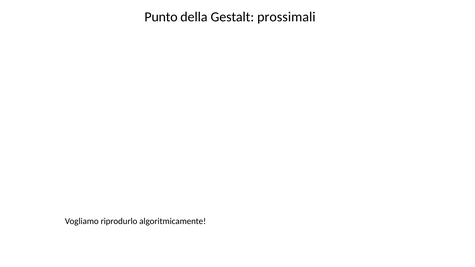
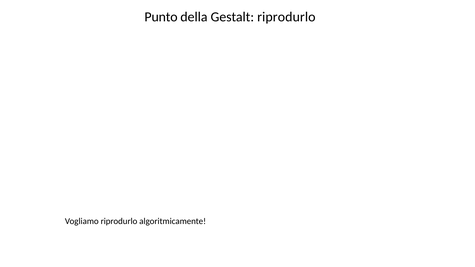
Gestalt prossimali: prossimali -> riprodurlo (286, 17)
